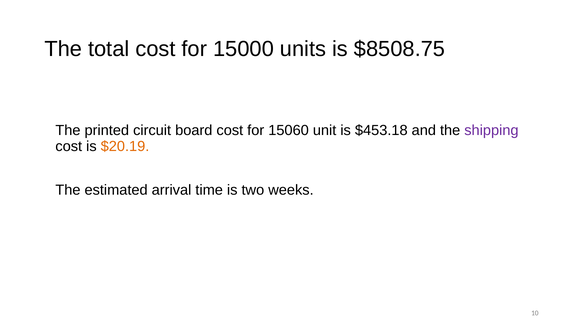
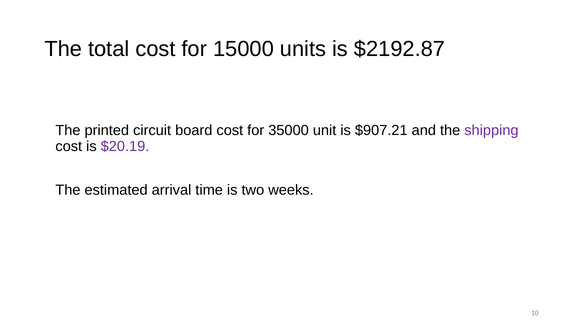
$8508.75: $8508.75 -> $2192.87 (400, 49)
15060: 15060 -> 35000 (289, 130)
$453.18: $453.18 -> $907.21 (381, 130)
$20.19 colour: orange -> purple (125, 146)
